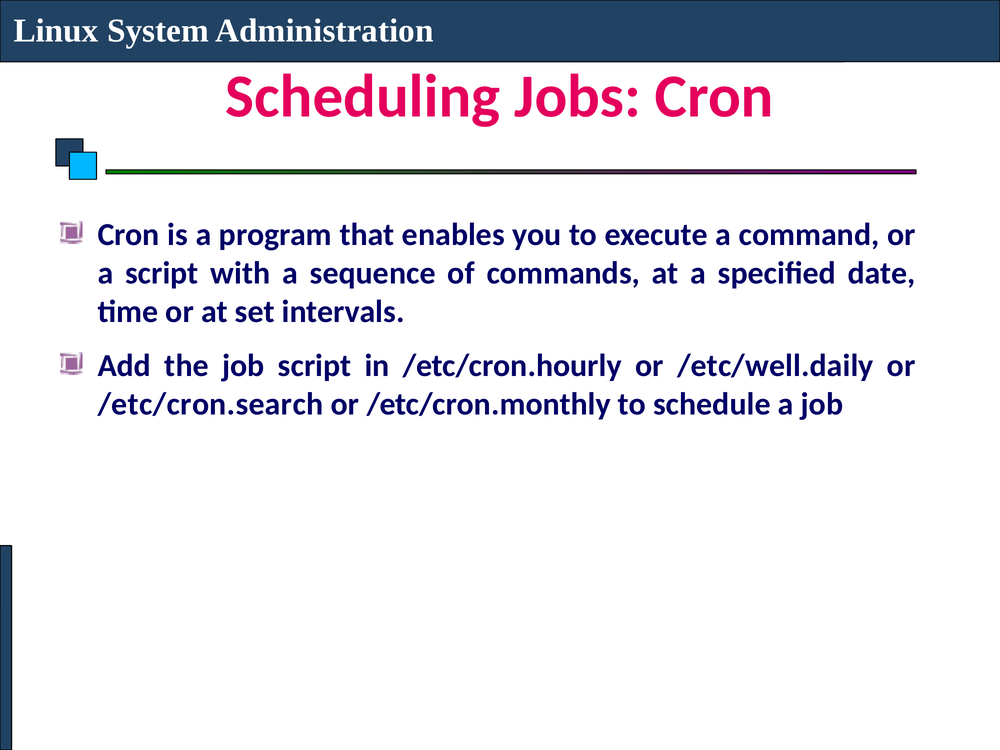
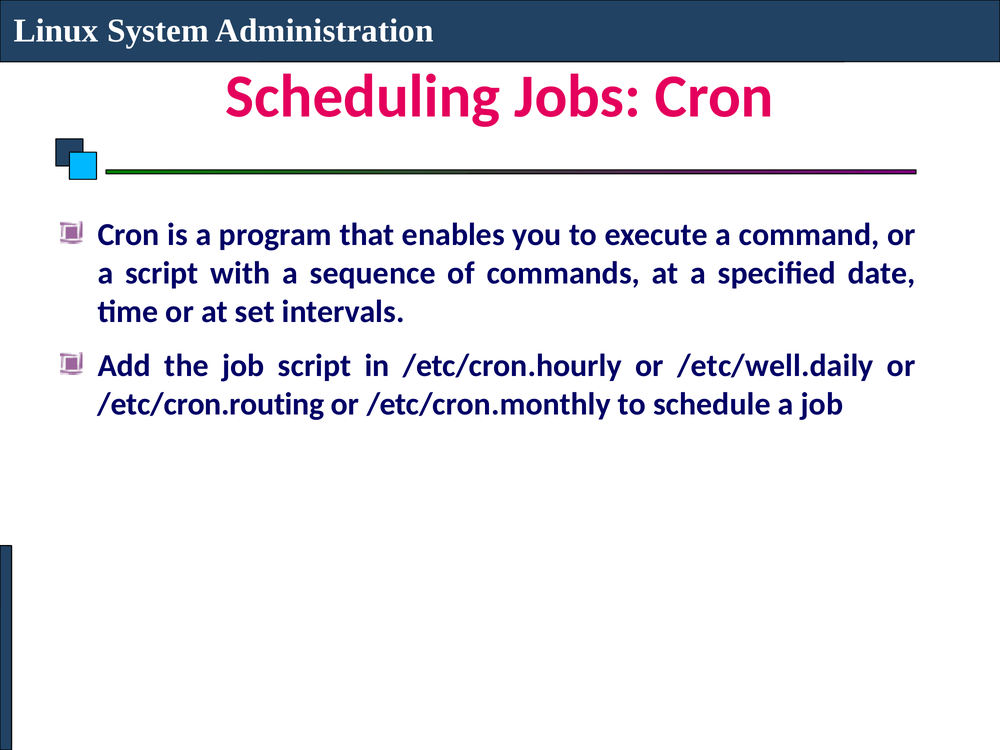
/etc/cron.search: /etc/cron.search -> /etc/cron.routing (211, 404)
